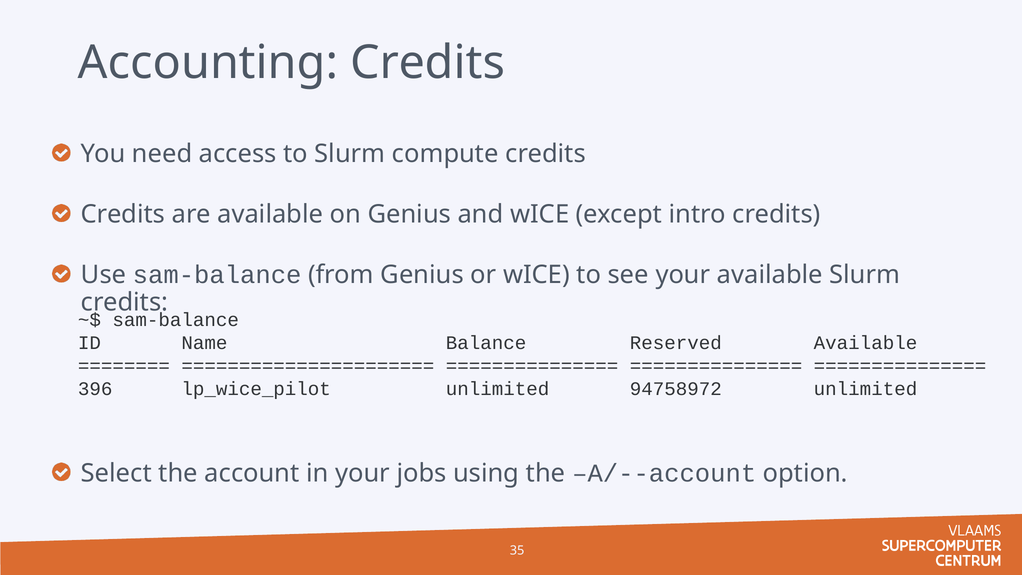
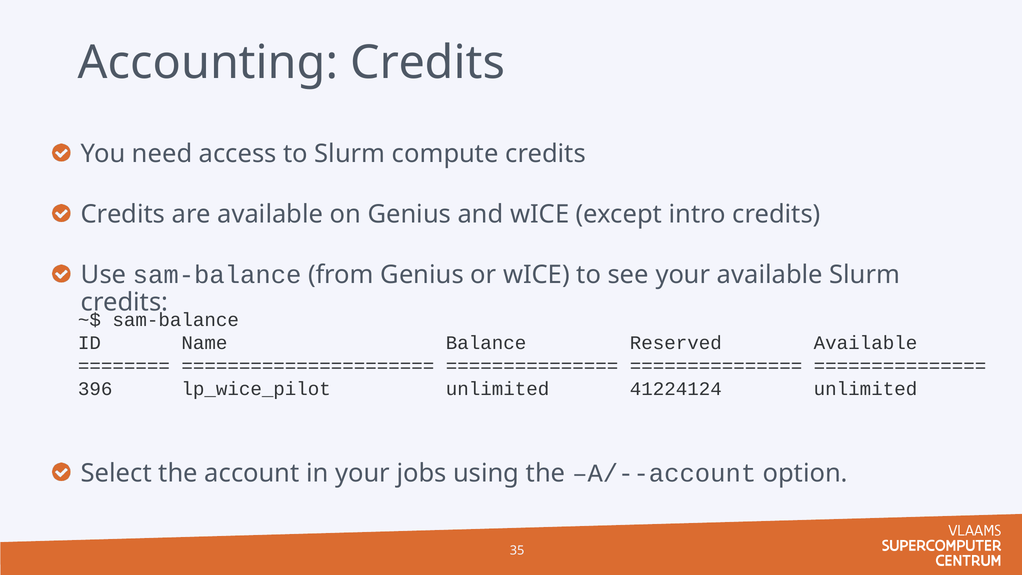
94758972: 94758972 -> 41224124 (676, 389)
